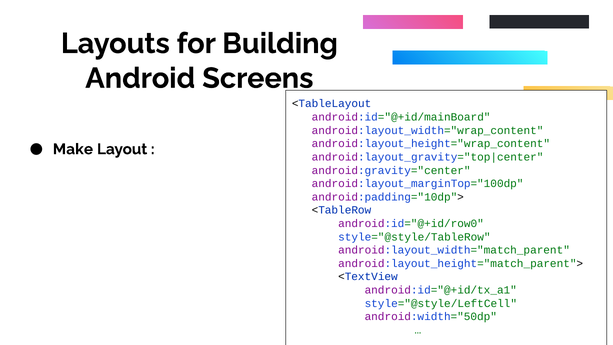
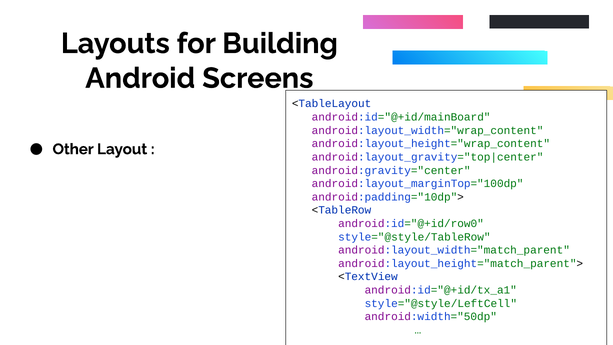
Make: Make -> Other (73, 149)
